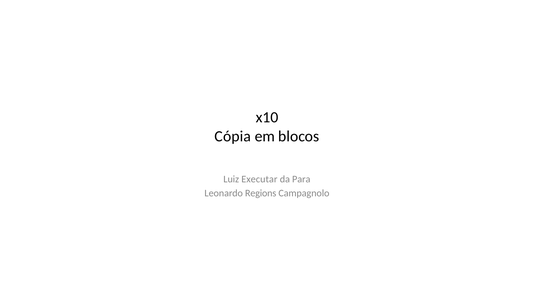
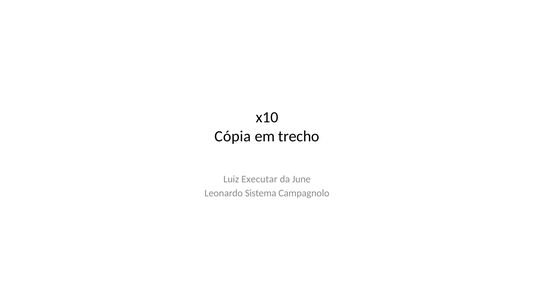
blocos: blocos -> trecho (299, 136)
Para: Para -> June (301, 179)
Regions: Regions -> Sistema (261, 193)
